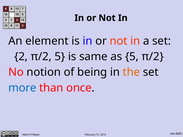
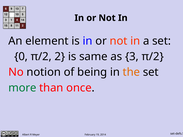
2: 2 -> 0 (21, 57)
π/2 5: 5 -> 2 (60, 57)
as 5: 5 -> 3 (132, 57)
more colour: blue -> green (22, 88)
